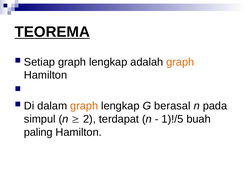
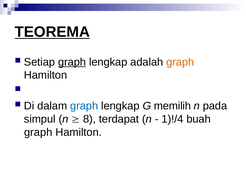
graph underline: none -> present (72, 62)
graph colour: orange -> blue (84, 106)
berasal: berasal -> memilih (172, 106)
2: 2 -> 8 (89, 119)
1)!/5: 1)!/5 -> 1)!/4 (172, 119)
paling: paling -> graph (38, 132)
